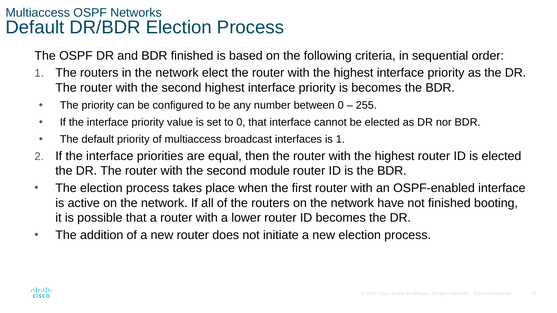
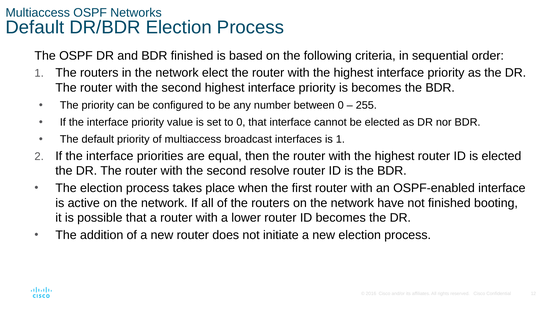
module: module -> resolve (270, 171)
